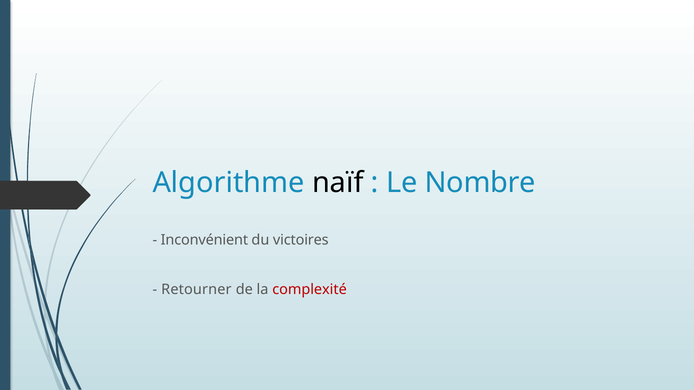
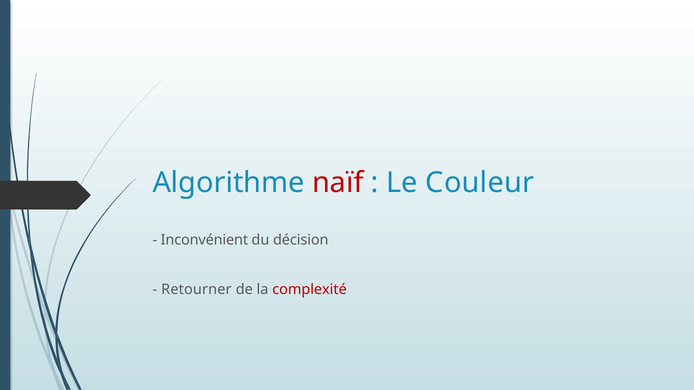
naïf colour: black -> red (338, 183)
Nombre: Nombre -> Couleur (480, 183)
victoires: victoires -> décision (301, 240)
